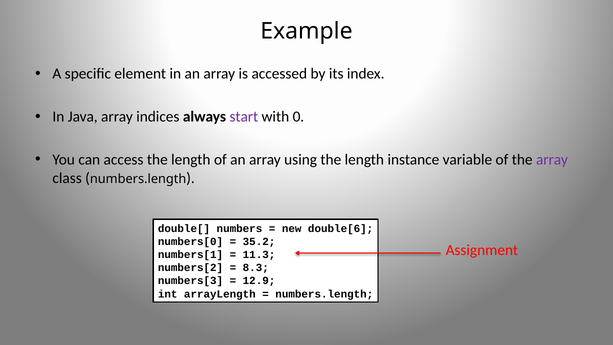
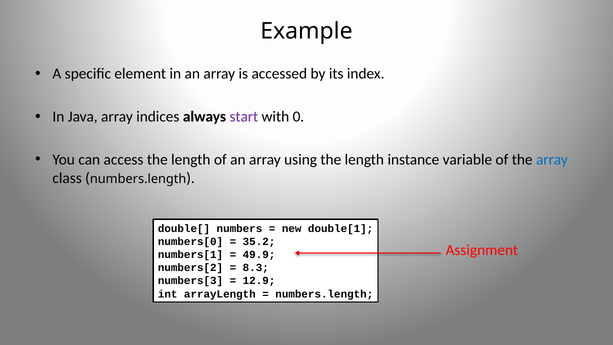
array colour: purple -> blue (552, 160)
double[6: double[6 -> double[1 (341, 229)
11.3: 11.3 -> 49.9 (259, 255)
